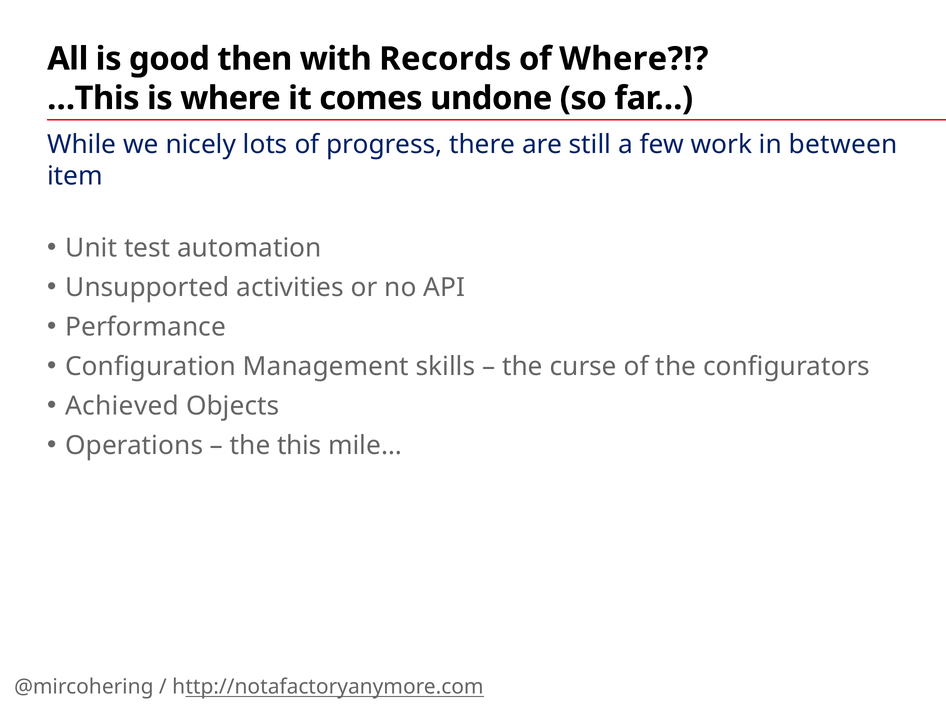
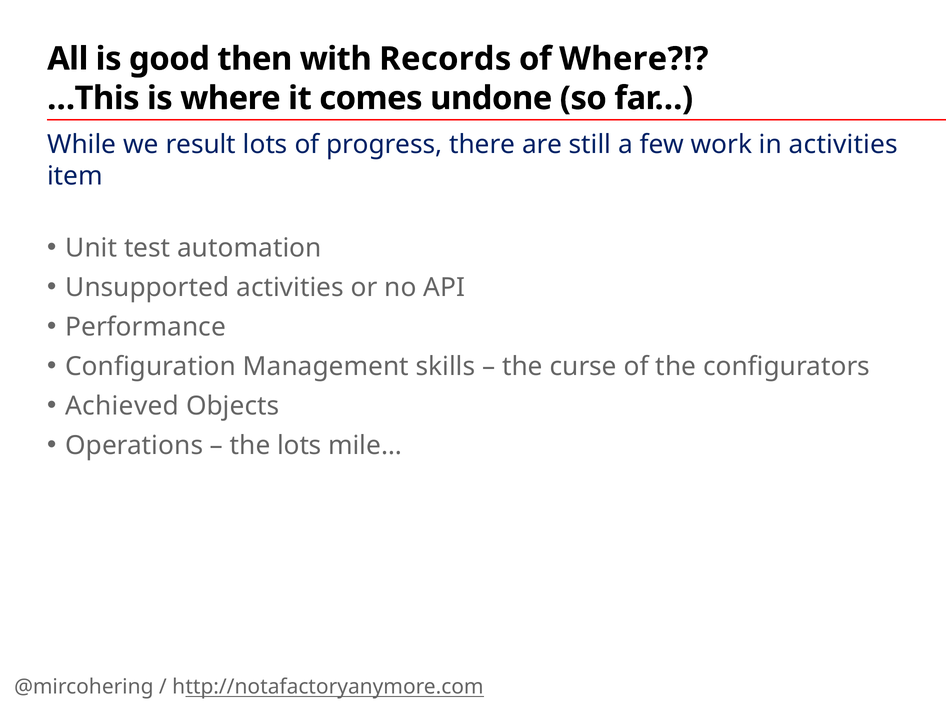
nicely: nicely -> result (201, 145)
in between: between -> activities (843, 145)
the this: this -> lots (299, 446)
